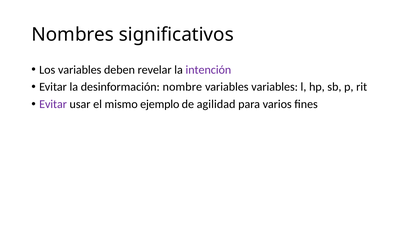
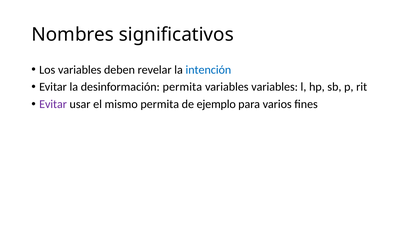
intención colour: purple -> blue (208, 70)
desinformación nombre: nombre -> permita (182, 87)
mismo ejemplo: ejemplo -> permita (160, 104)
agilidad: agilidad -> ejemplo (216, 104)
